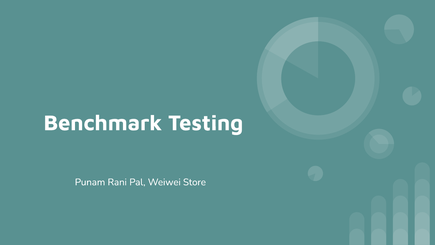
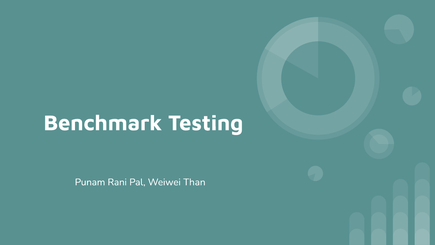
Store: Store -> Than (194, 182)
